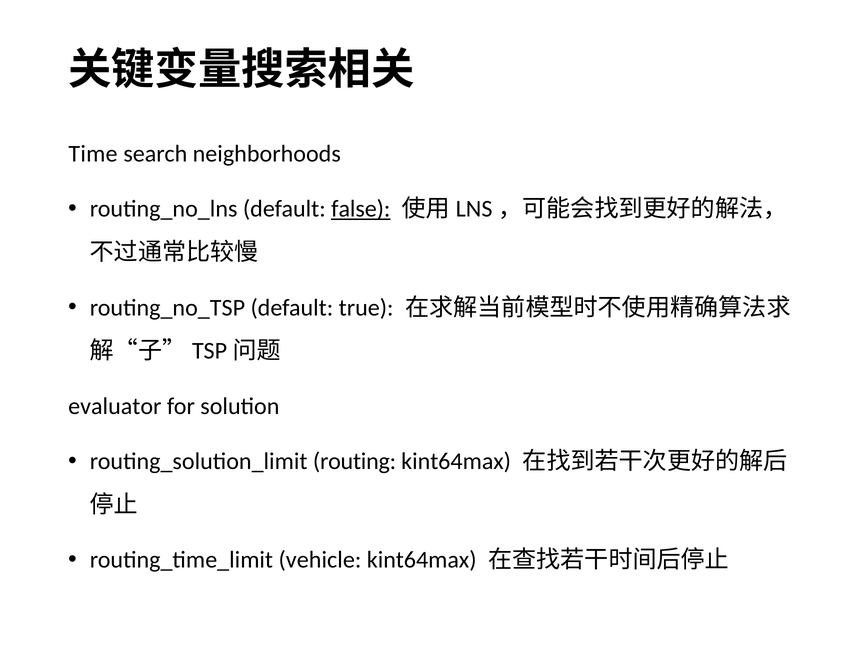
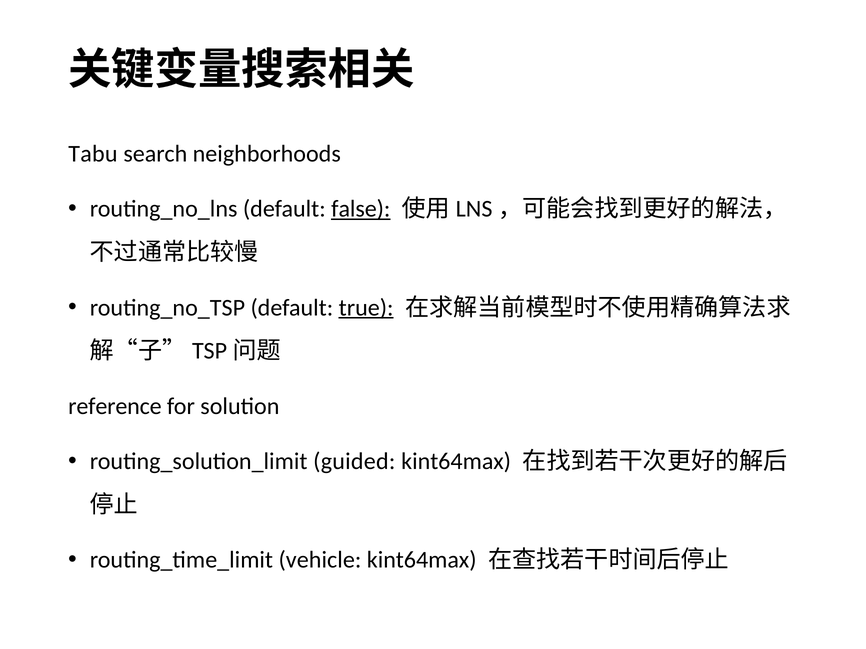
Time: Time -> Tabu (93, 154)
true underline: none -> present (366, 308)
evaluator: evaluator -> reference (115, 406)
routing: routing -> guided (354, 462)
